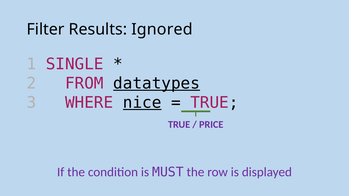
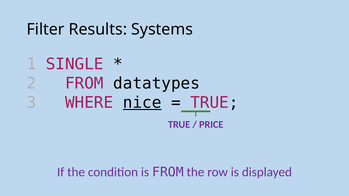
Ignored: Ignored -> Systems (162, 29)
datatypes underline: present -> none (157, 84)
is MUST: MUST -> FROM (168, 172)
